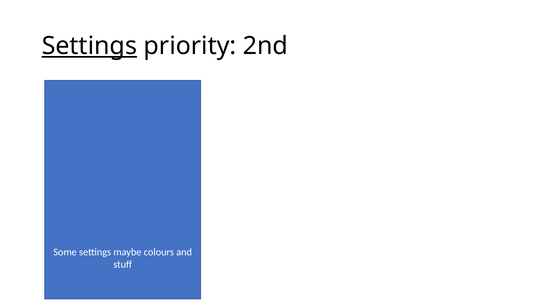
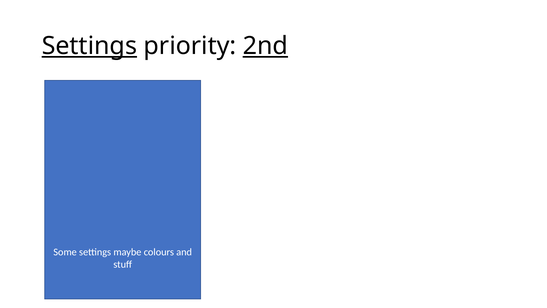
2nd underline: none -> present (265, 46)
